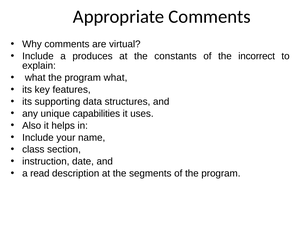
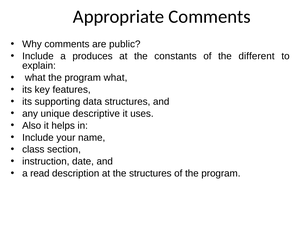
virtual: virtual -> public (125, 44)
incorrect: incorrect -> different (257, 56)
capabilities: capabilities -> descriptive (96, 113)
the segments: segments -> structures (150, 173)
